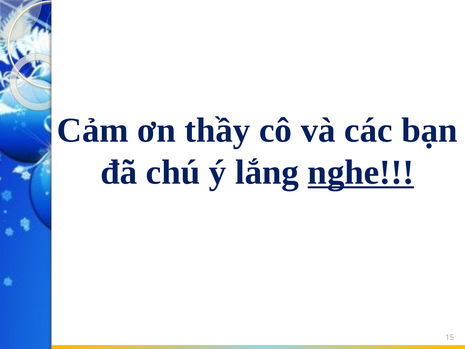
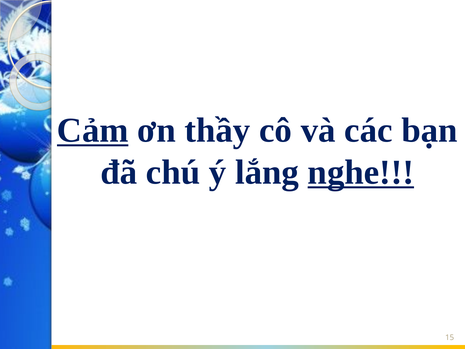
Cảm underline: none -> present (93, 130)
